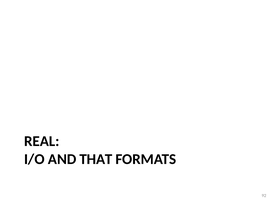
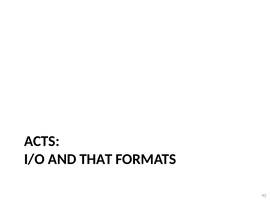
REAL: REAL -> ACTS (42, 142)
